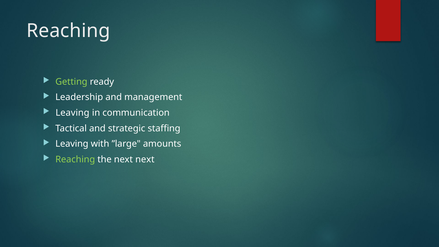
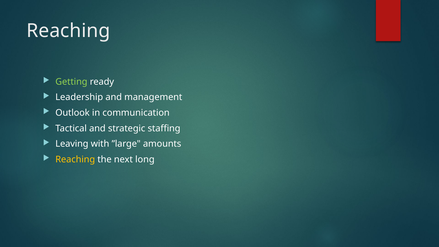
Leaving: Leaving -> Outlook (73, 113)
Reaching colour: light green -> yellow (75, 159)
next next: next -> long (145, 159)
